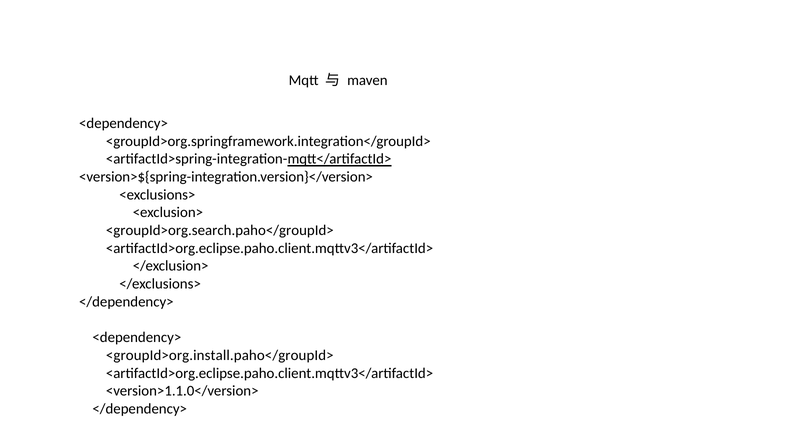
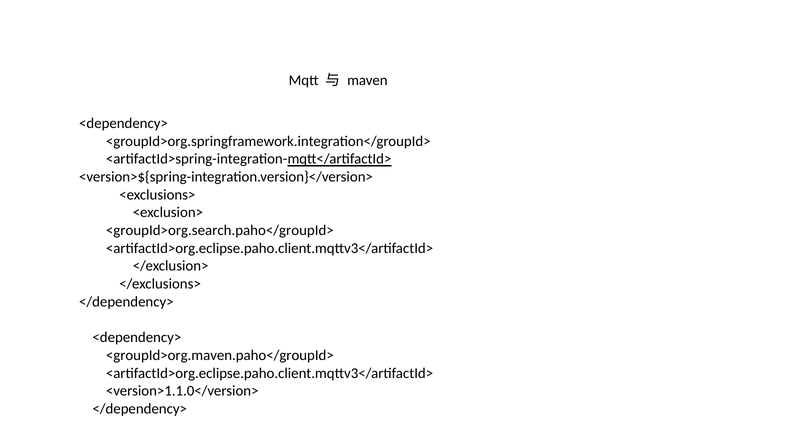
<groupId>org.install.paho</groupId>: <groupId>org.install.paho</groupId> -> <groupId>org.maven.paho</groupId> (220, 355)
